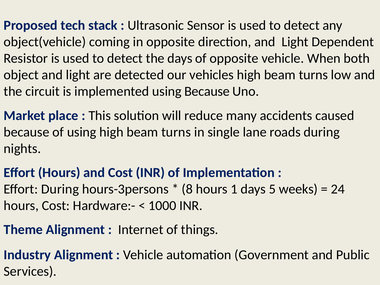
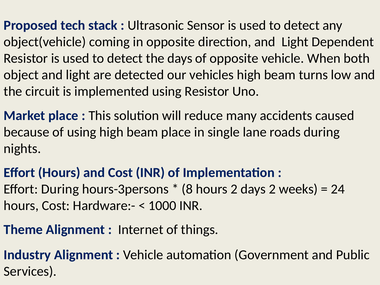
using Because: Because -> Resistor (207, 91)
using high beam turns: turns -> place (176, 132)
hours 1: 1 -> 2 (234, 189)
days 5: 5 -> 2 (272, 189)
